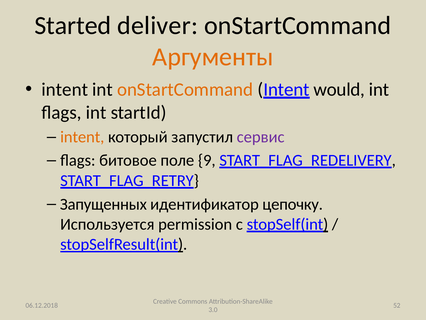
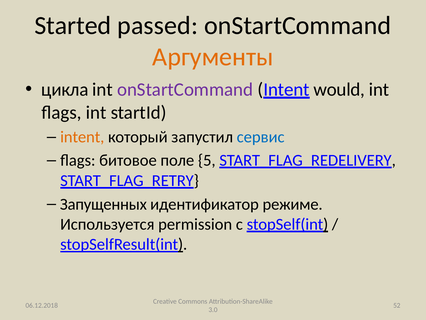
deliver: deliver -> passed (158, 26)
intent: intent -> цикла (65, 89)
onStartCommand colour: orange -> purple (185, 89)
сервис colour: purple -> blue (261, 137)
9: 9 -> 5 (207, 160)
цепочку: цепочку -> режиме (293, 204)
